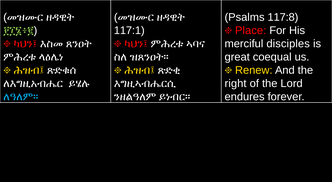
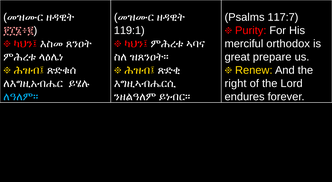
117:8: 117:8 -> 117:7 (283, 17)
117:1: 117:1 -> 119:1 (129, 31)
፻፲፮፥፪ colour: light green -> pink (18, 31)
Place: Place -> Purity (251, 31)
disciples: disciples -> orthodox (288, 44)
coequal: coequal -> prepare (272, 57)
